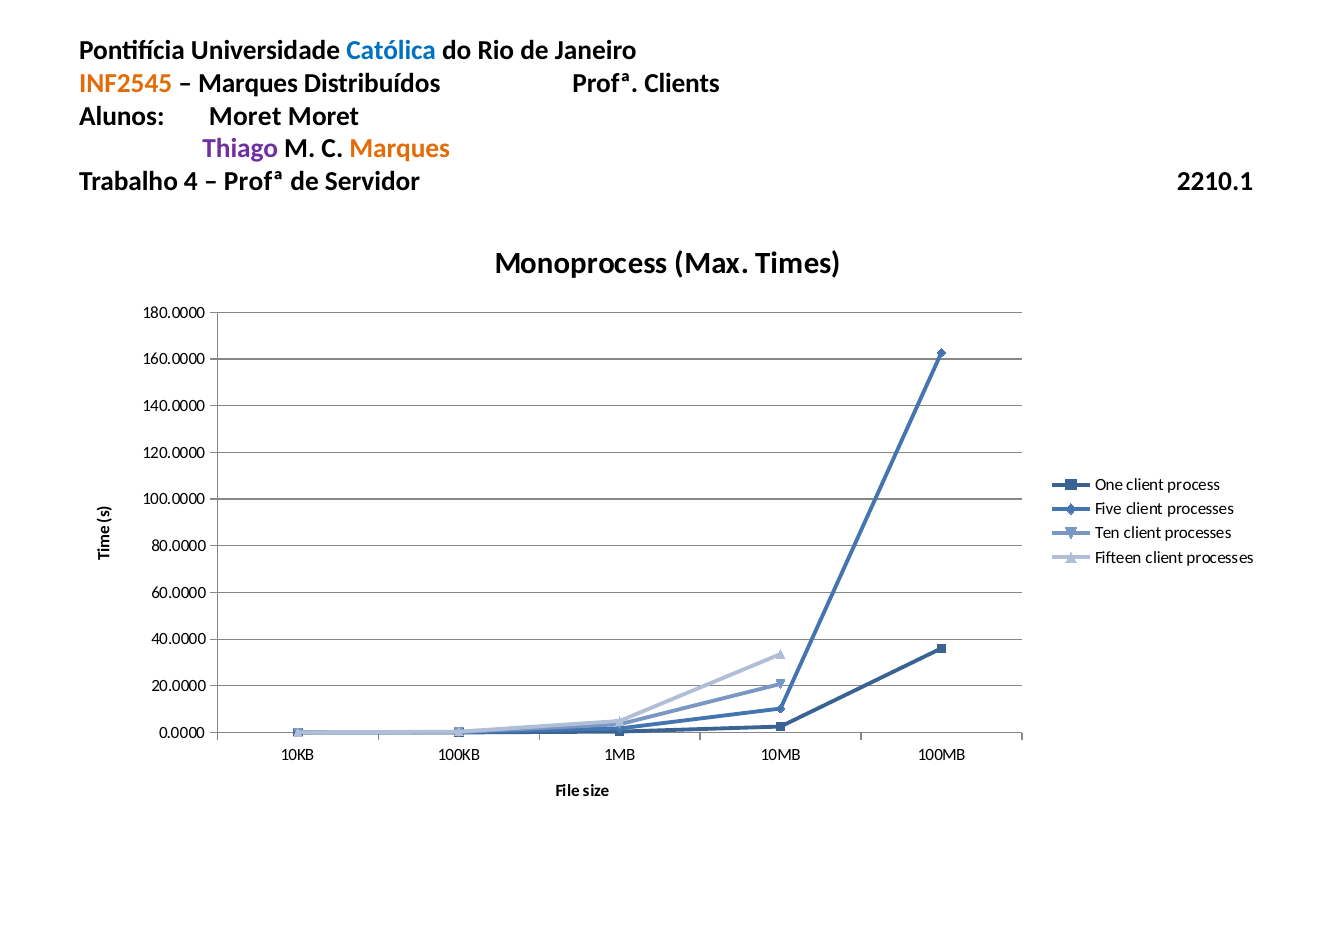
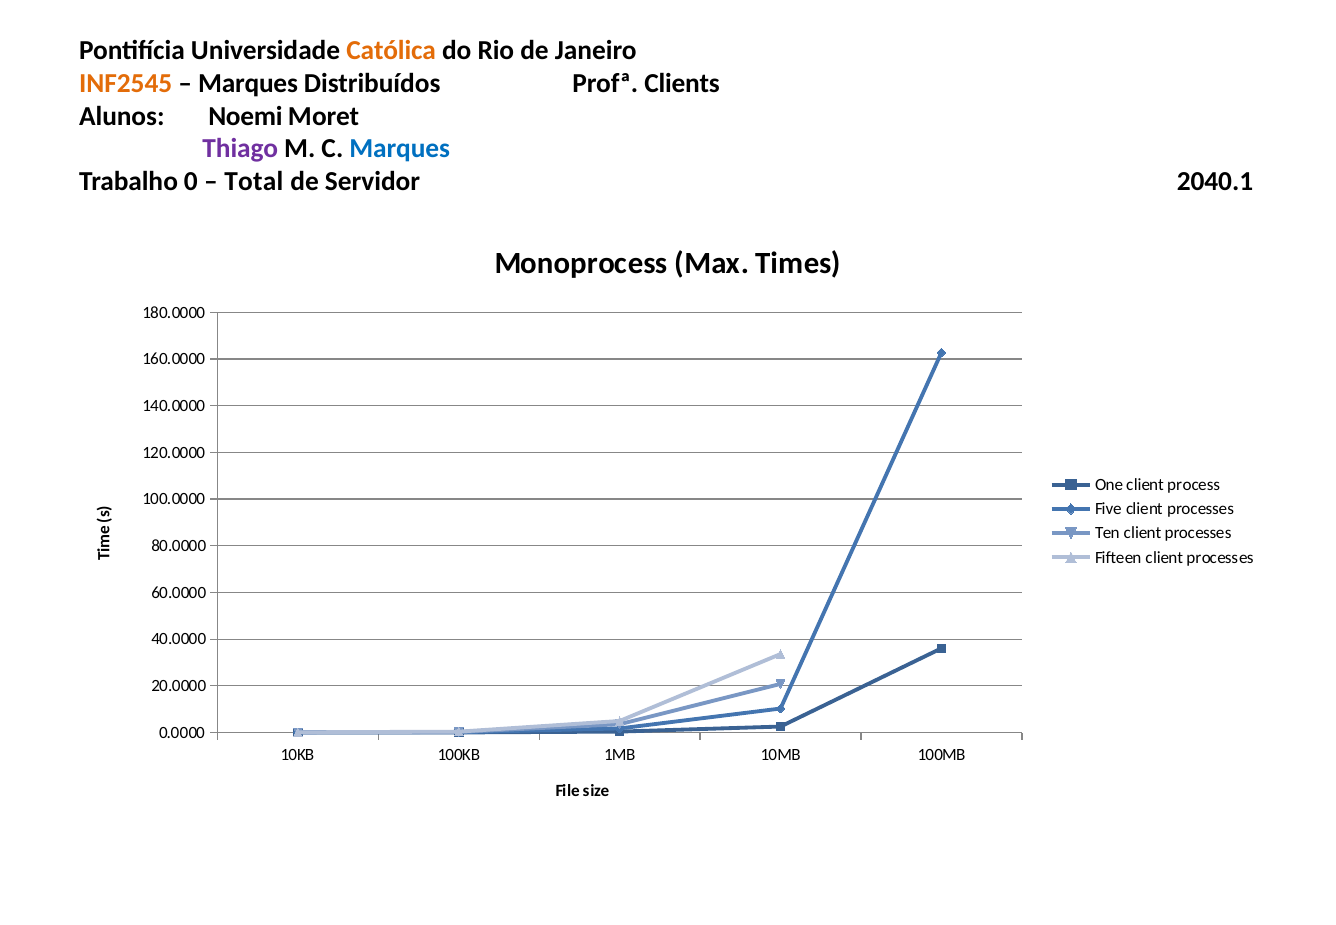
Católica colour: blue -> orange (391, 50)
Alunos Moret: Moret -> Noemi (245, 116)
Marques colour: orange -> blue (400, 149)
4: 4 -> 0 (191, 182)
Profª: Profª -> Total (254, 182)
2210.1: 2210.1 -> 2040.1 (1215, 182)
